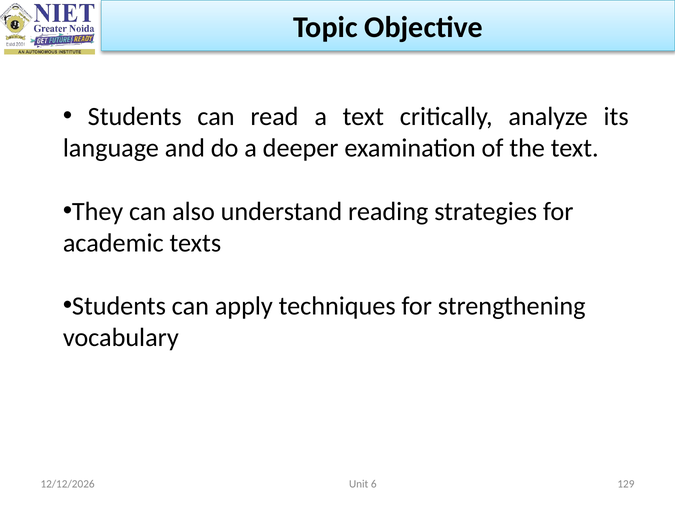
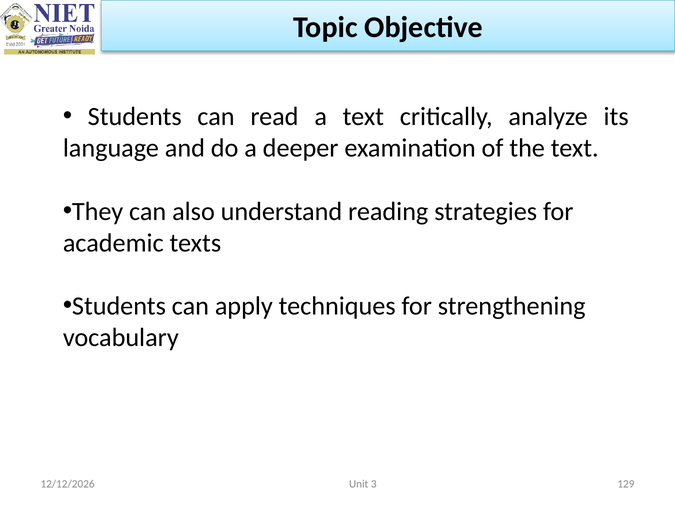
6: 6 -> 3 (374, 483)
